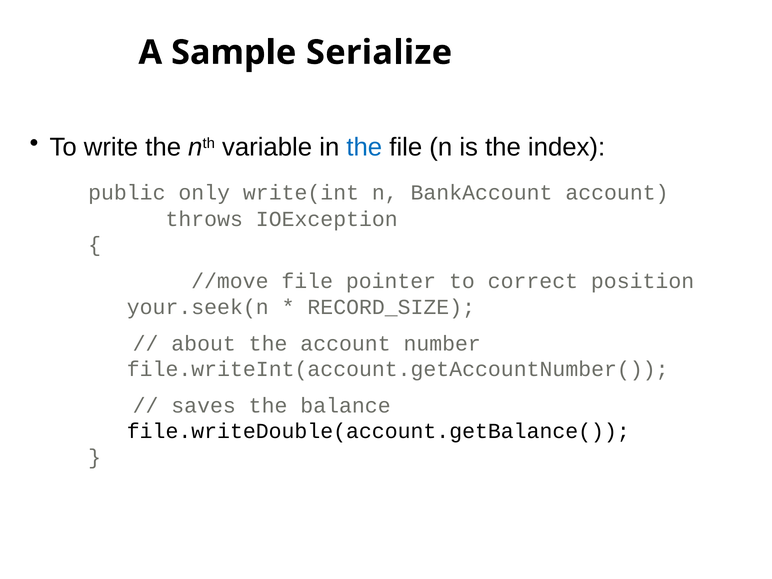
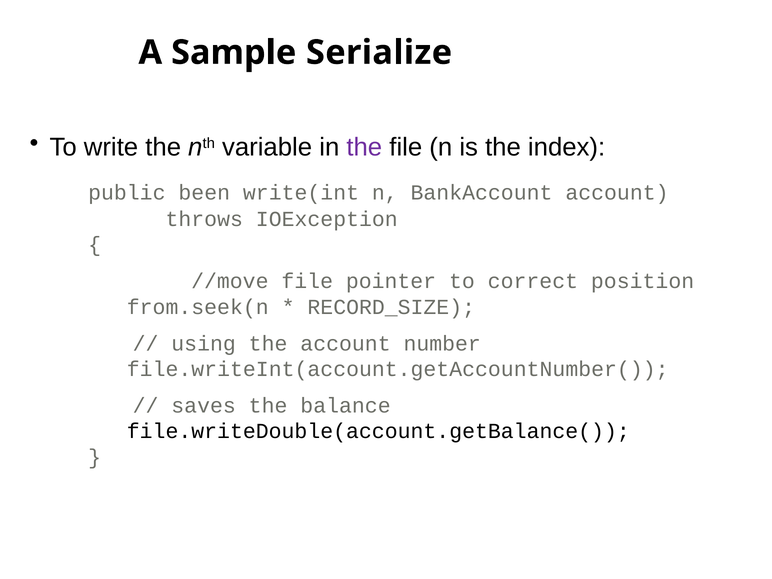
the colour: blue -> purple (364, 147)
only: only -> been (204, 192)
your.seek(n: your.seek(n -> from.seek(n (198, 307)
about: about -> using (204, 343)
